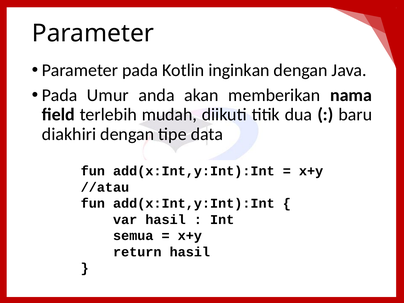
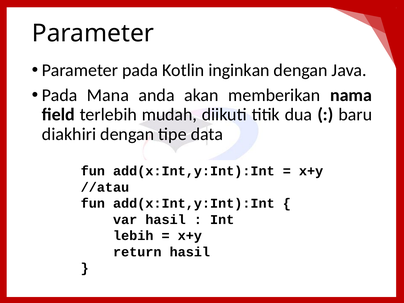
Umur: Umur -> Mana (108, 95)
semua: semua -> lebih (133, 236)
